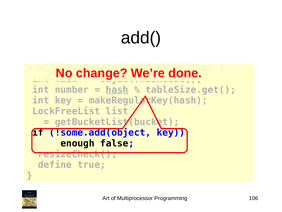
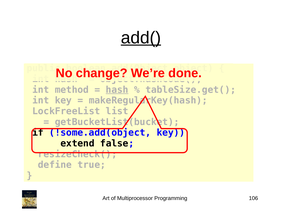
add( underline: none -> present (141, 38)
number: number -> method (72, 89)
enough: enough -> extend (78, 143)
